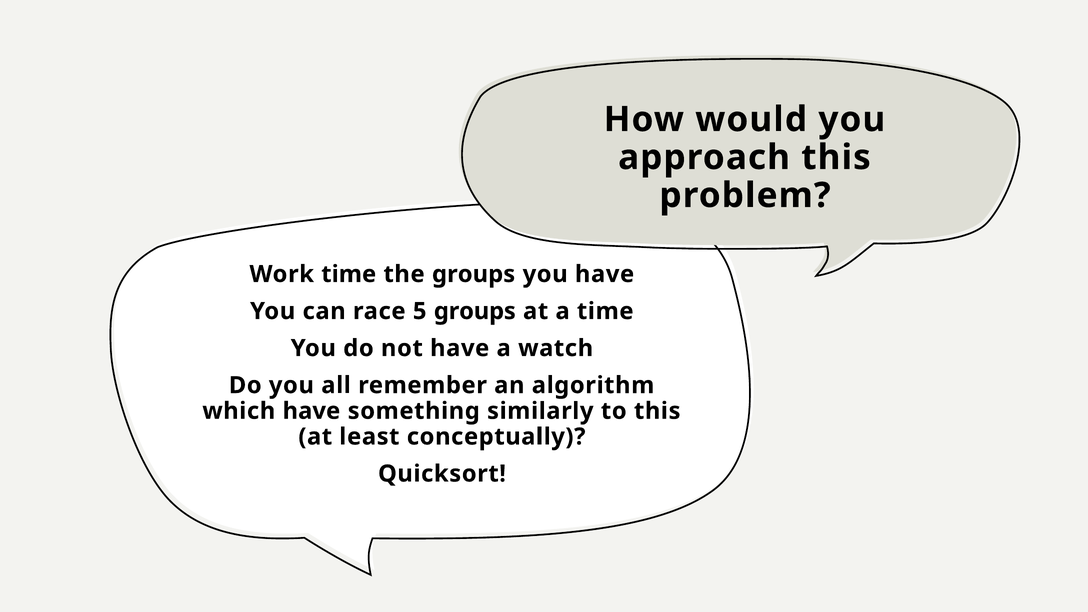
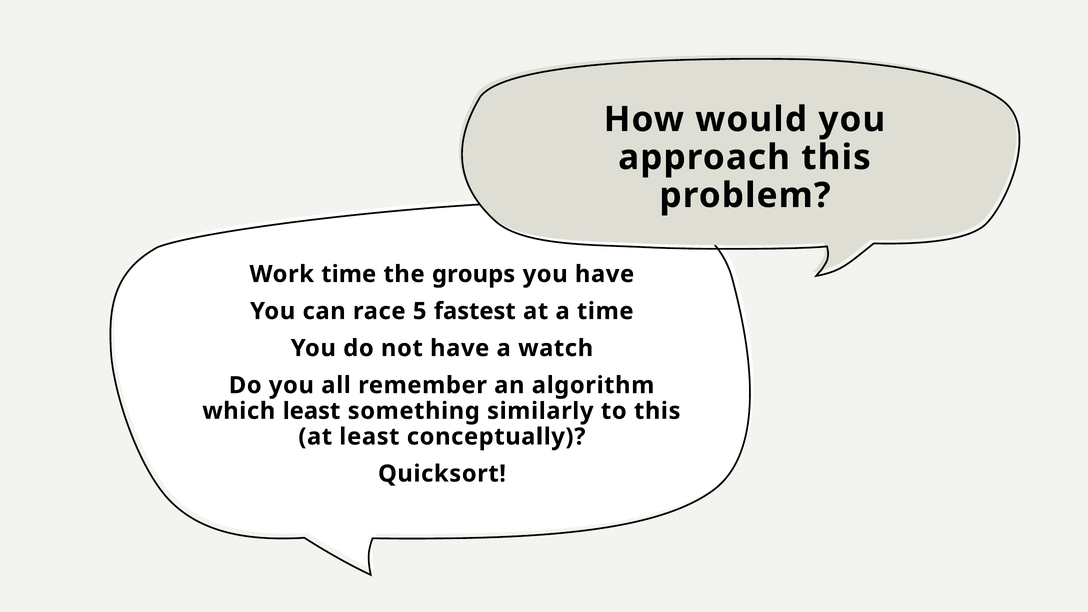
5 groups: groups -> fastest (475, 311)
which have: have -> least (311, 411)
